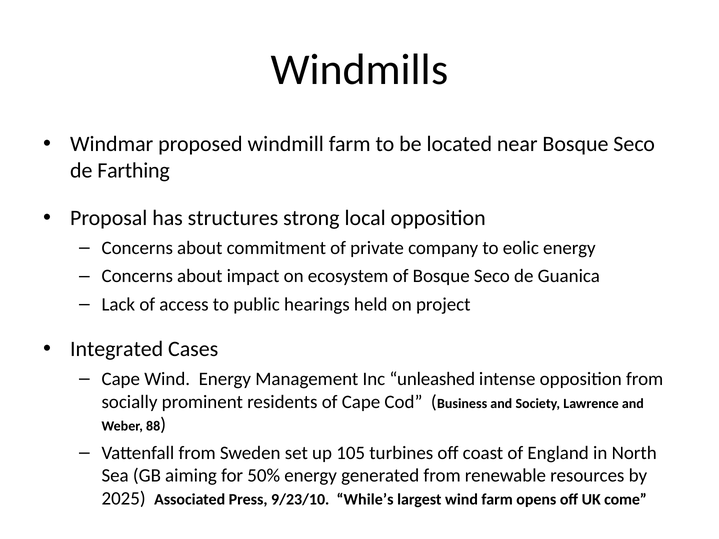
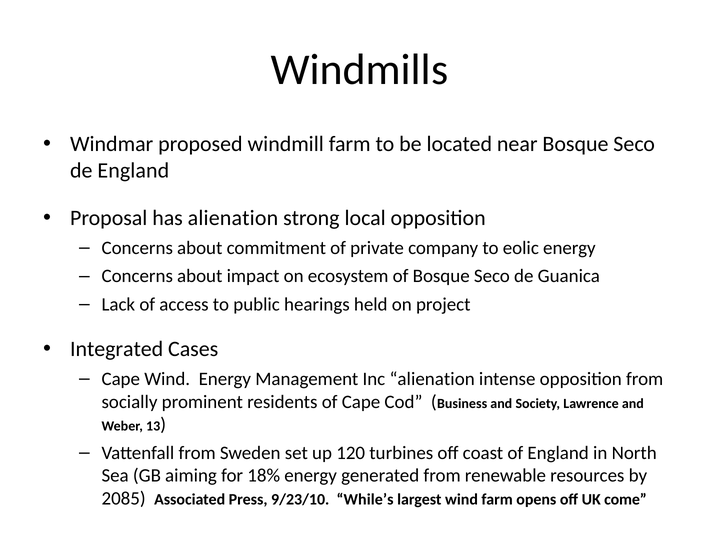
de Farthing: Farthing -> England (133, 170)
has structures: structures -> alienation (233, 218)
Inc unleashed: unleashed -> alienation (432, 379)
88: 88 -> 13 (153, 426)
105: 105 -> 120 (351, 453)
50%: 50% -> 18% (264, 476)
2025: 2025 -> 2085 (124, 499)
